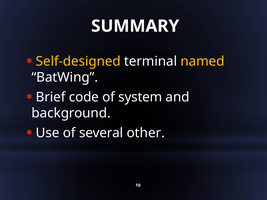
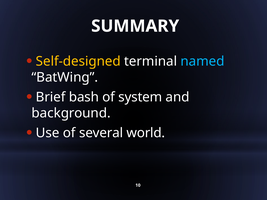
named colour: yellow -> light blue (203, 61)
code: code -> bash (84, 97)
other: other -> world (146, 133)
